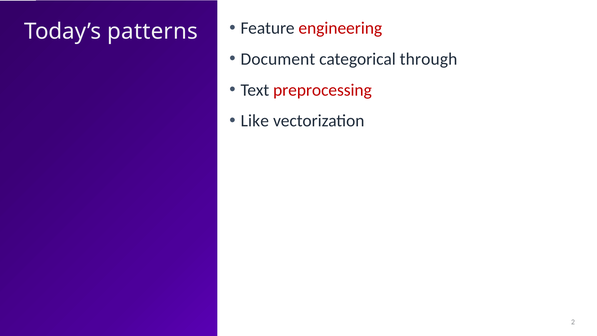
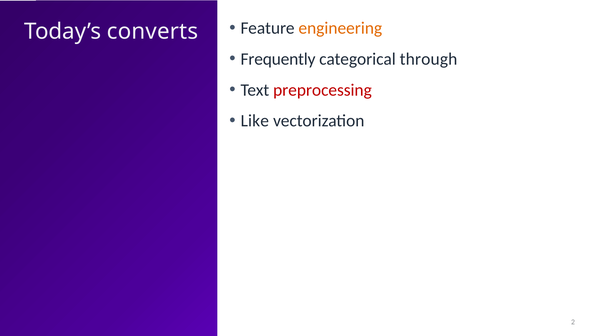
patterns: patterns -> converts (153, 32)
engineering colour: red -> orange (340, 28)
Document: Document -> Frequently (278, 59)
